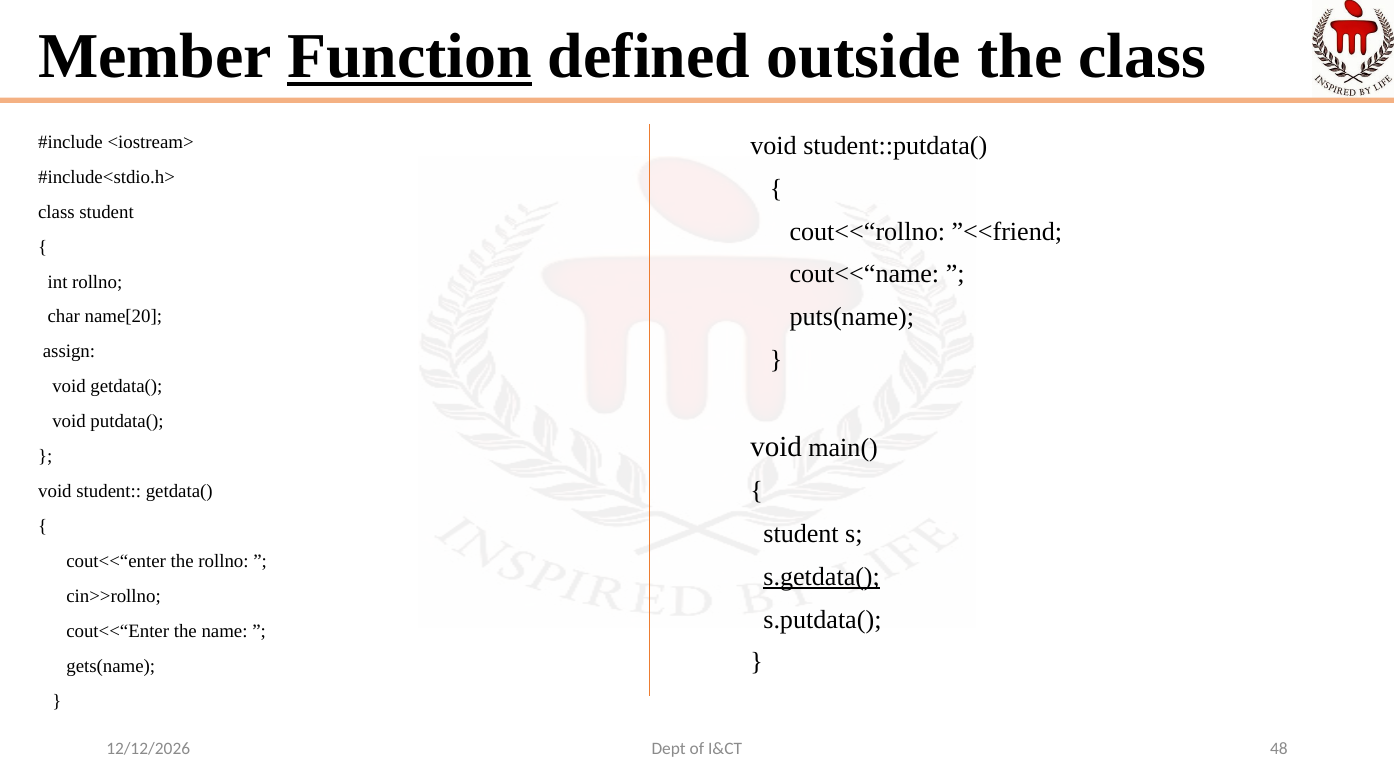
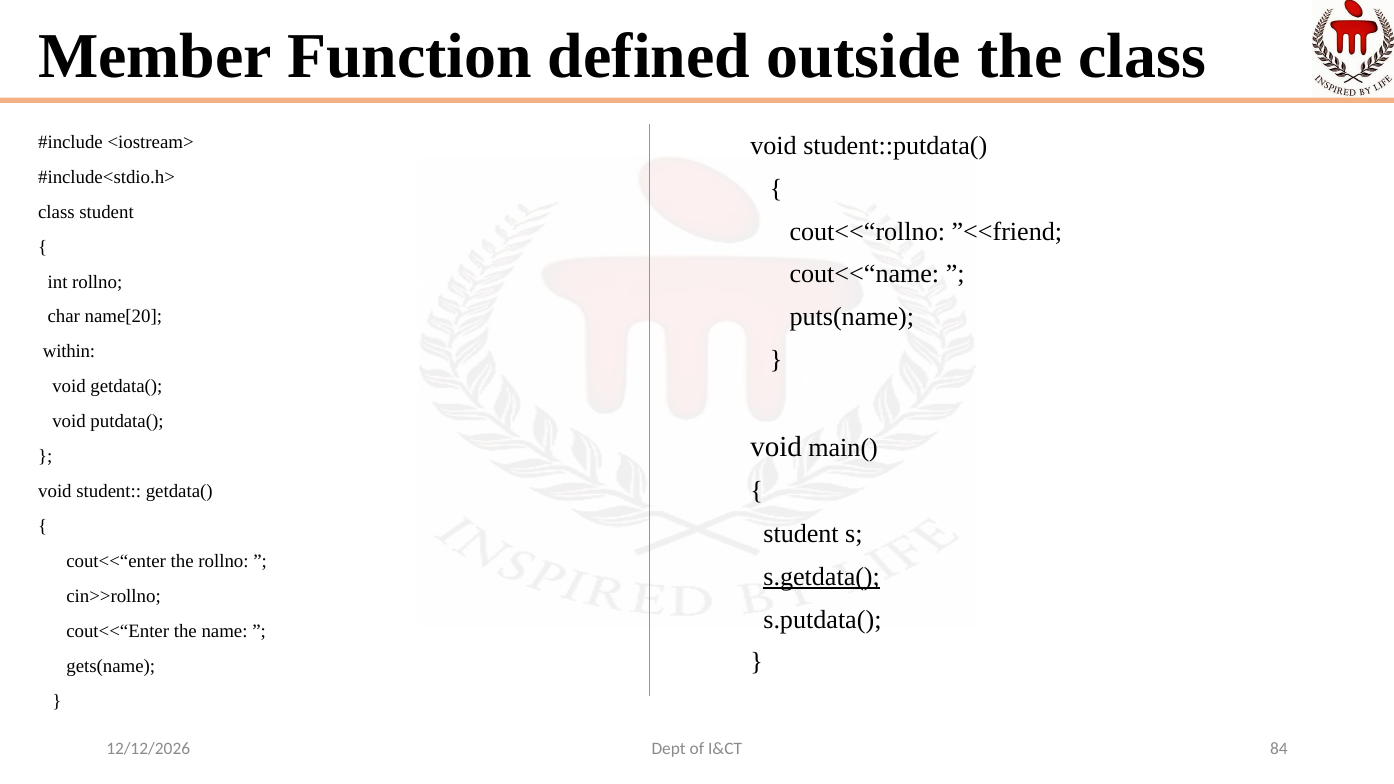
Function underline: present -> none (410, 56)
assign: assign -> within (69, 352)
48: 48 -> 84 (1279, 749)
